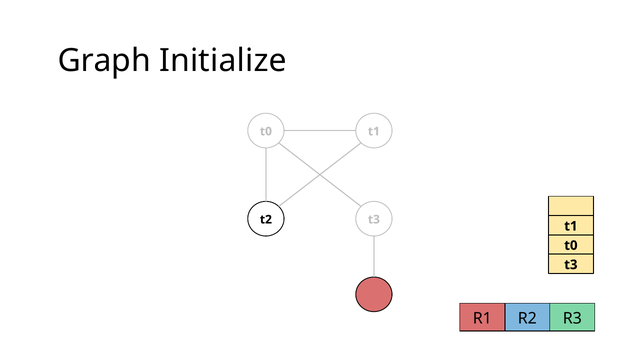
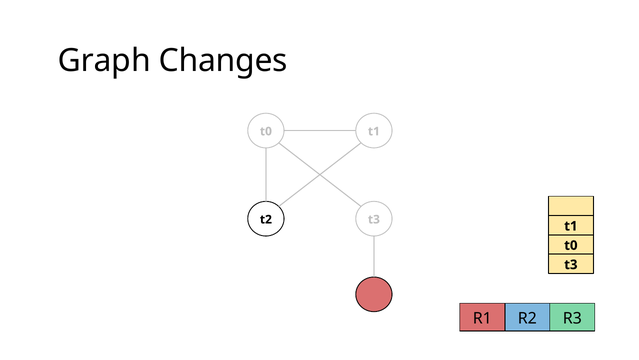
Initialize: Initialize -> Changes (223, 60)
